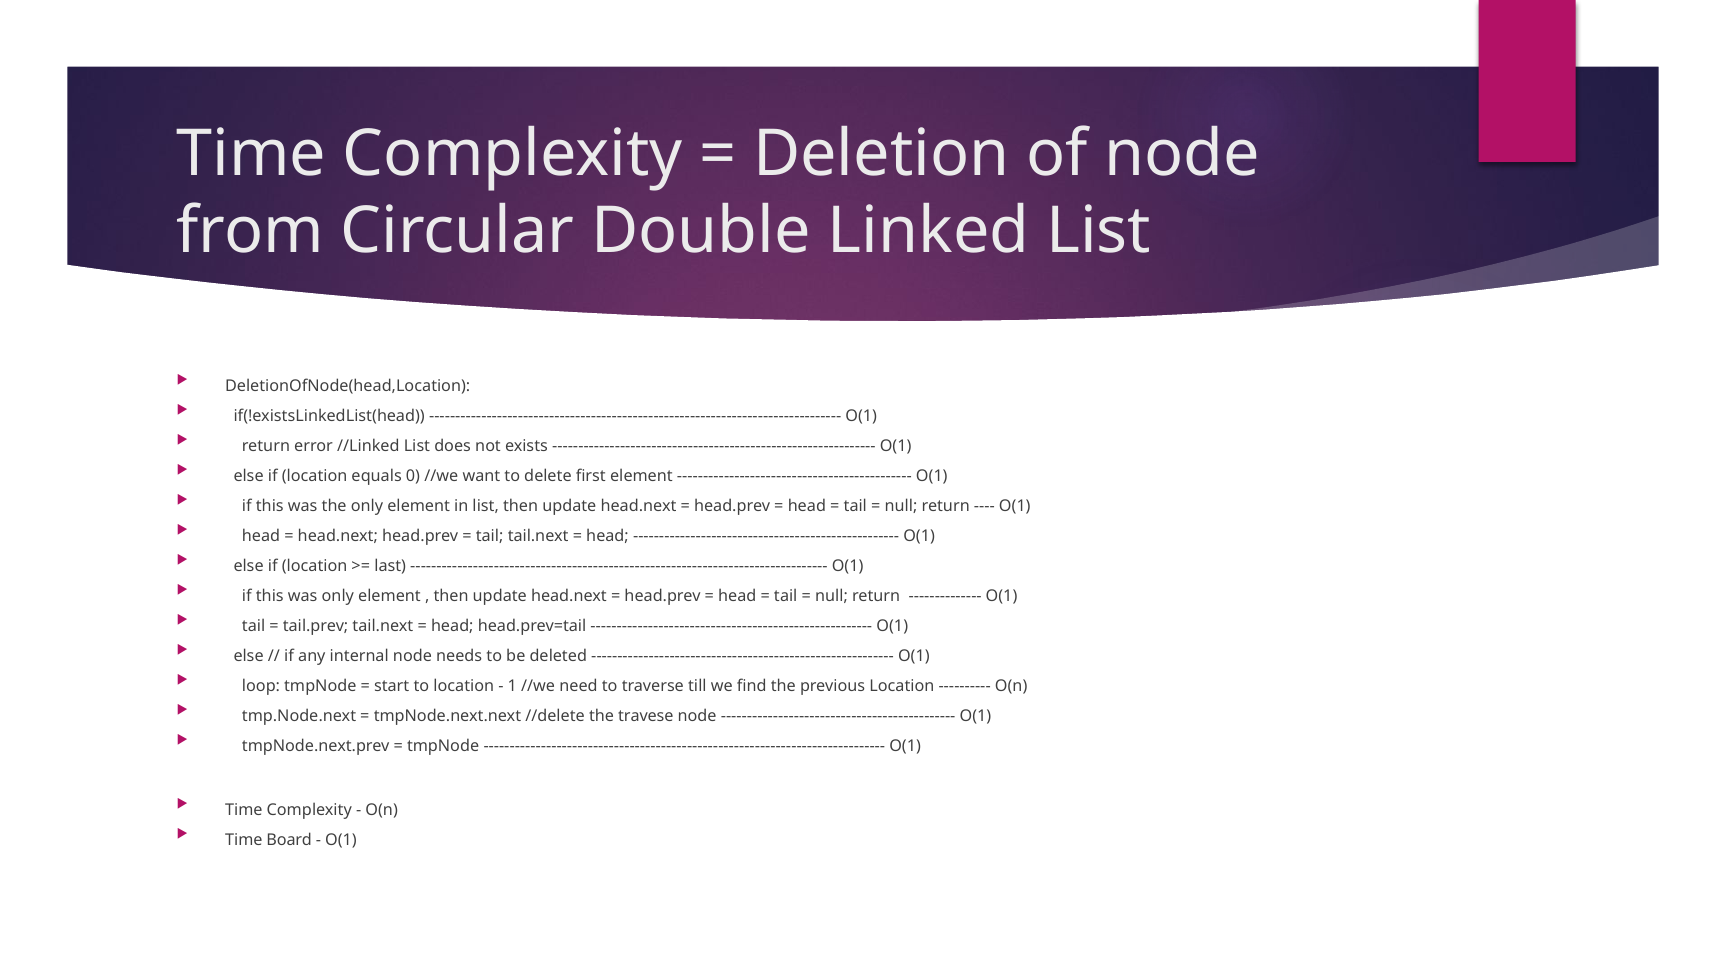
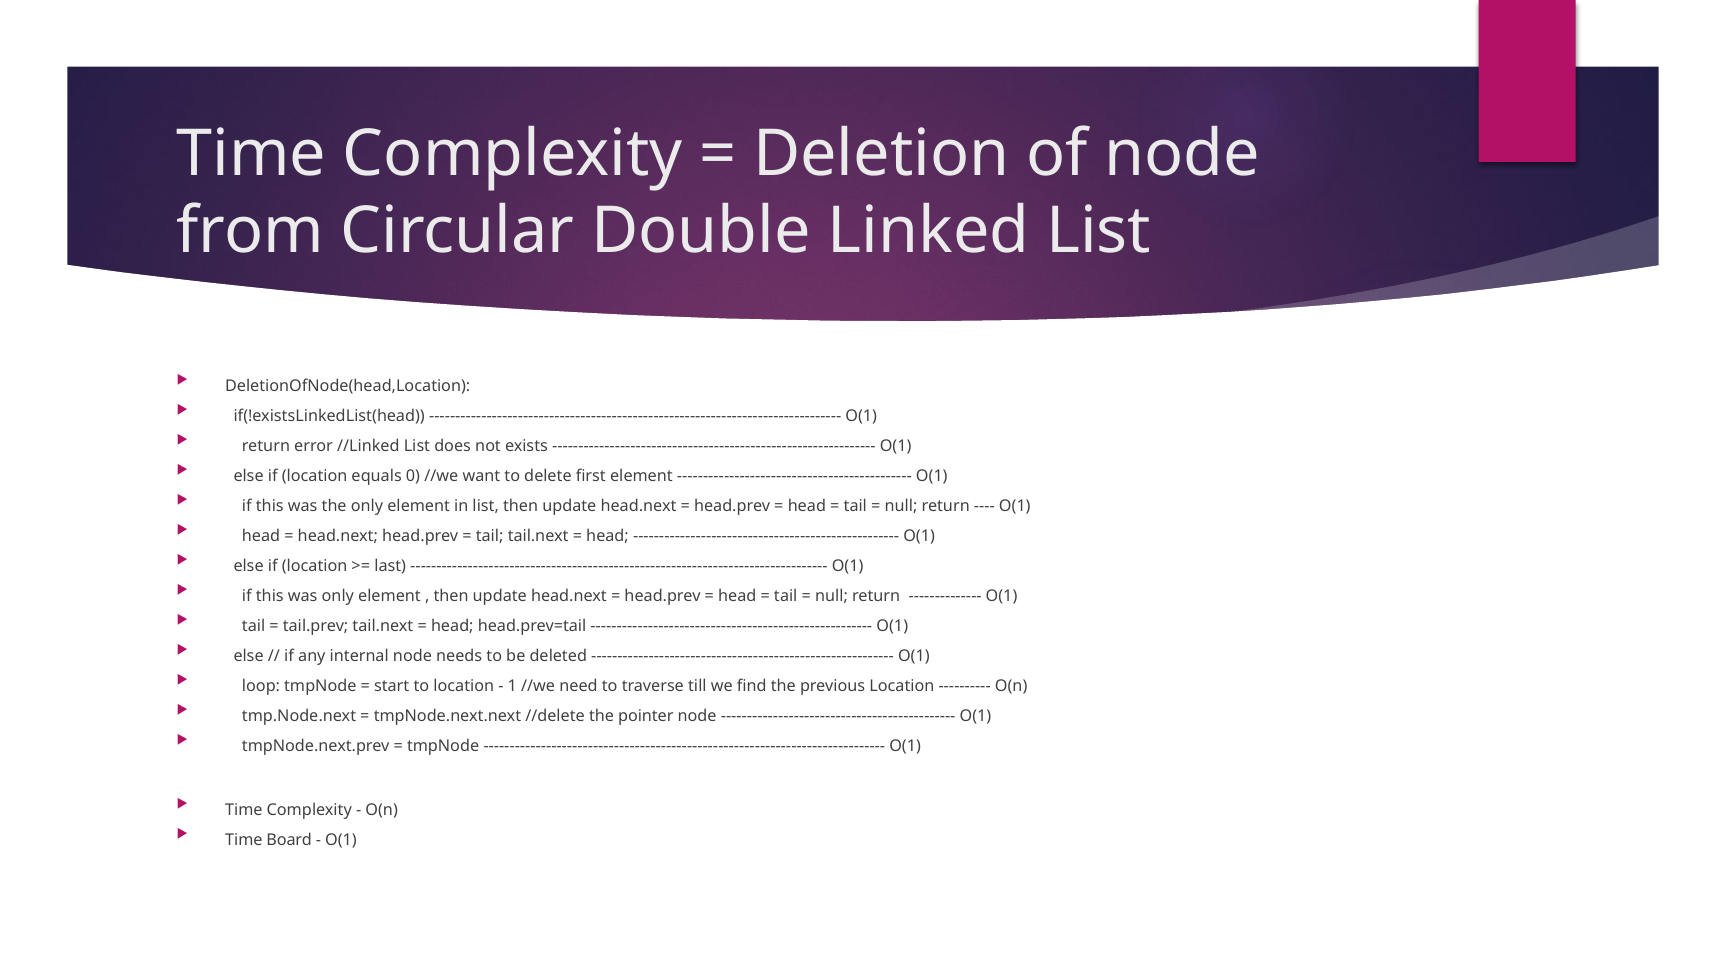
travese: travese -> pointer (646, 715)
